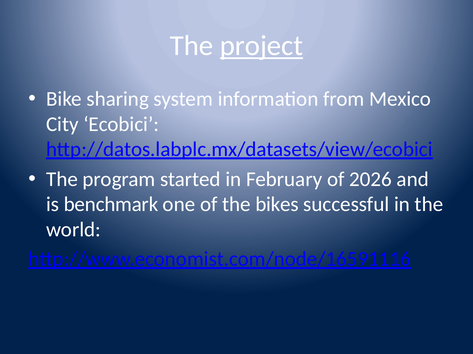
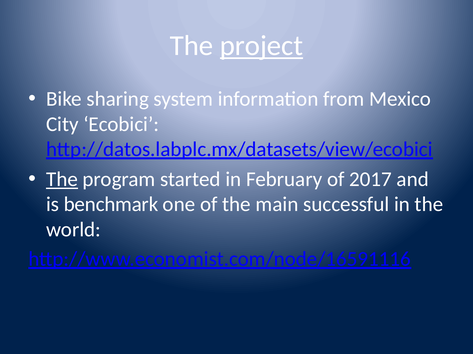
The underline: none -> present (62, 180)
2026: 2026 -> 2017 (371, 180)
bikes: bikes -> main (277, 205)
